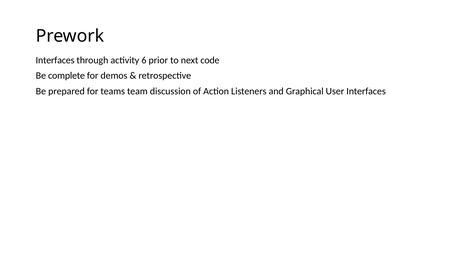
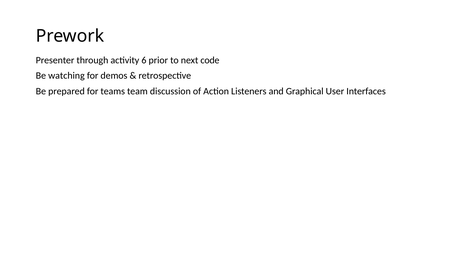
Interfaces: Interfaces -> Presenter (55, 60)
complete: complete -> watching (66, 76)
